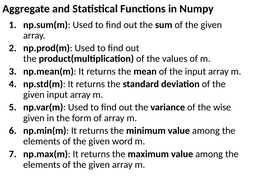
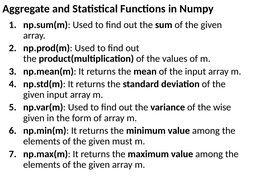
word: word -> must (122, 142)
